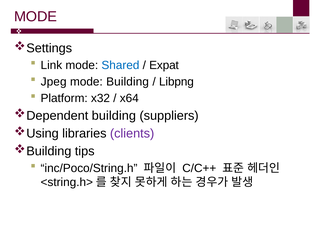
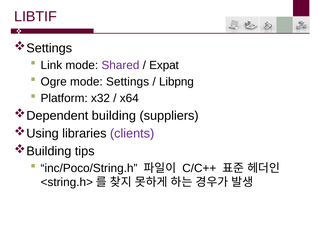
MODE: MODE -> LIBTIF (36, 16)
Shared colour: blue -> purple (120, 65)
Jpeg: Jpeg -> Ogre (54, 82)
mode Building: Building -> Settings (128, 82)
